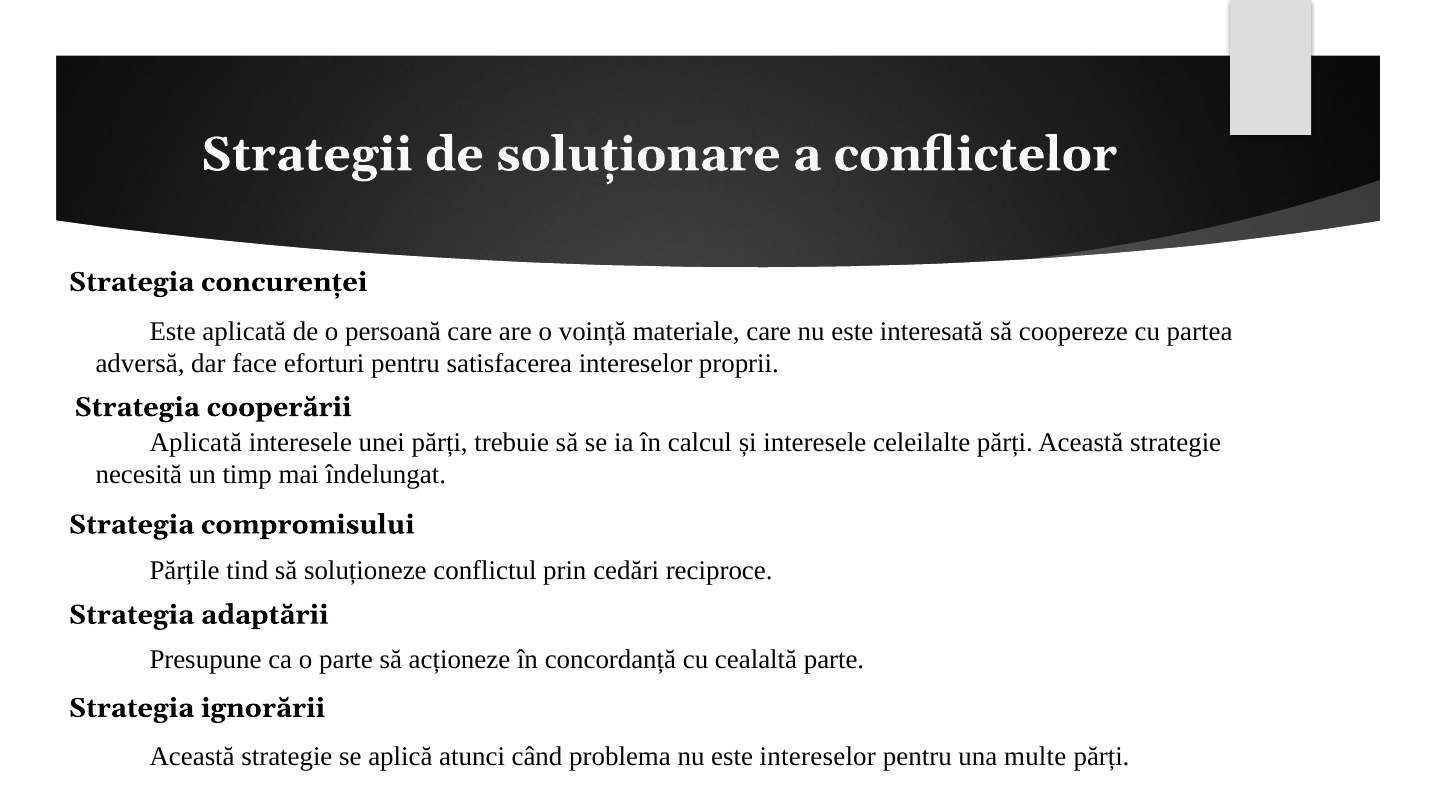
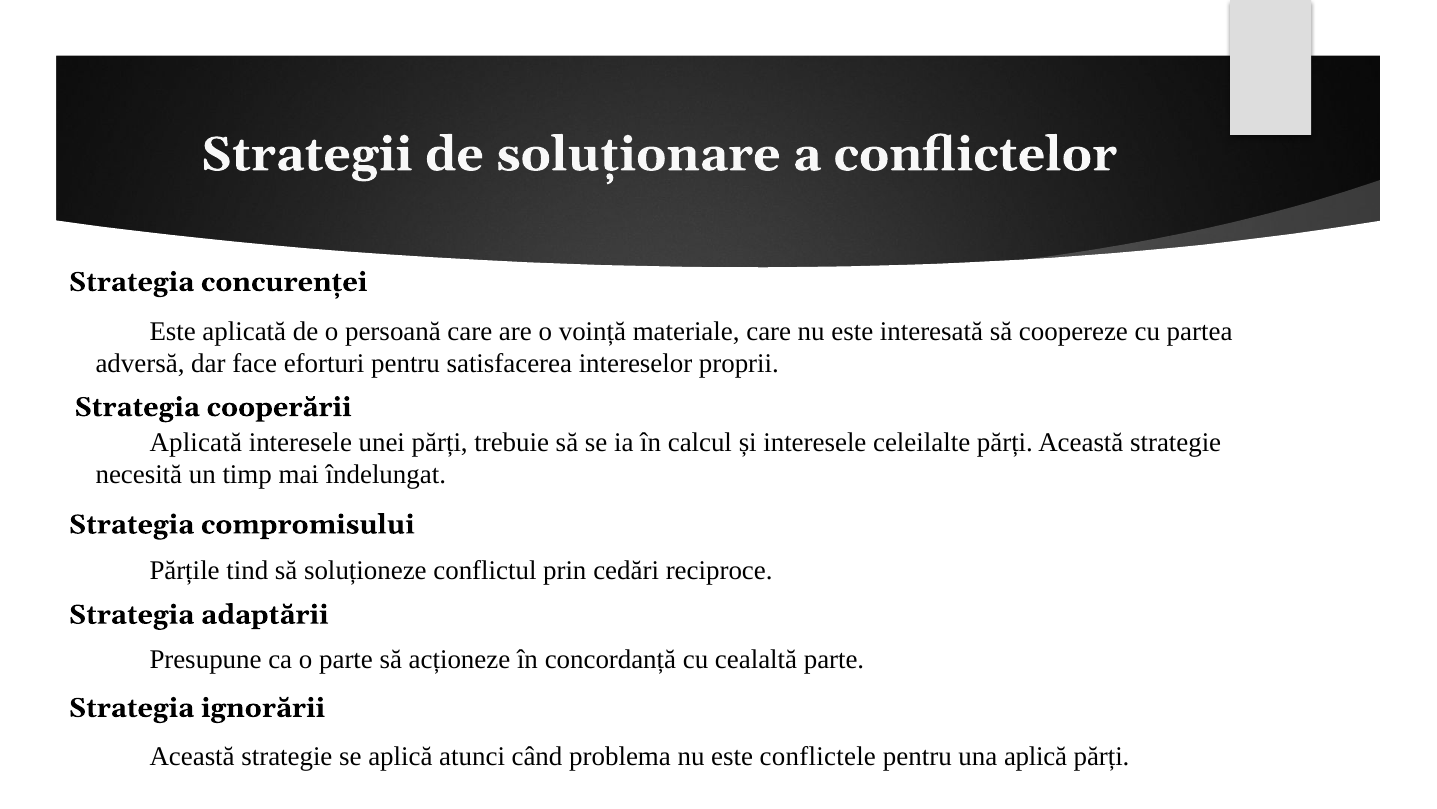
este intereselor: intereselor -> conflictele (818, 756)
una multe: multe -> aplică (1035, 756)
